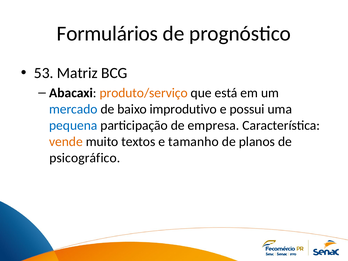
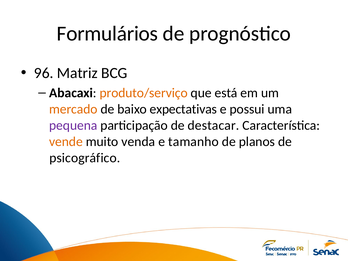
53: 53 -> 96 (44, 73)
mercado colour: blue -> orange (73, 109)
improdutivo: improdutivo -> expectativas (183, 109)
pequena colour: blue -> purple (73, 125)
empresa: empresa -> destacar (214, 125)
textos: textos -> venda (138, 142)
